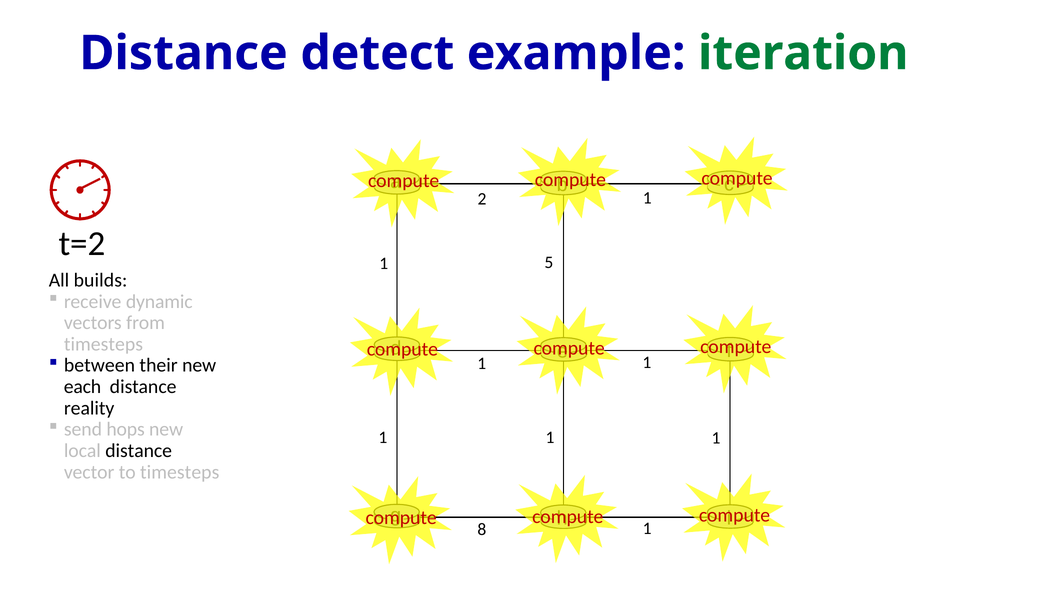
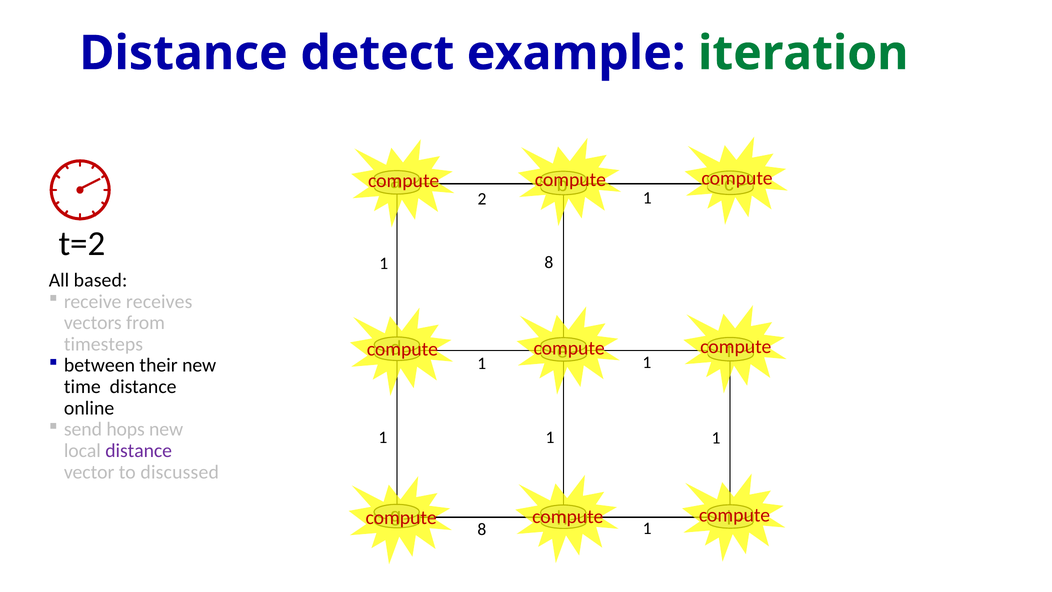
5: 5 -> 8 (549, 262)
builds: builds -> based (100, 280)
dynamic: dynamic -> receives (159, 301)
each: each -> time (82, 387)
reality: reality -> online (89, 408)
distance colour: black -> purple (139, 451)
to timesteps: timesteps -> discussed (180, 472)
